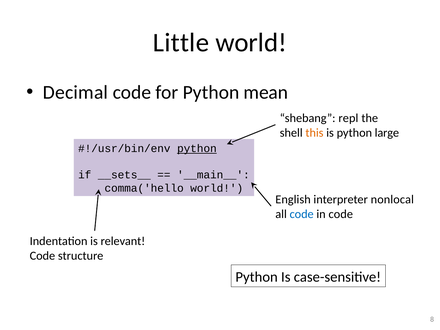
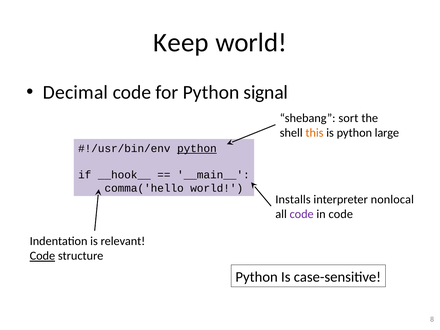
Little: Little -> Keep (181, 43)
mean: mean -> signal (266, 92)
repl: repl -> sort (348, 118)
__sets__: __sets__ -> __hook__ (124, 175)
English: English -> Installs (293, 200)
code colour: blue -> purple (302, 214)
Code underline: none -> present (42, 256)
